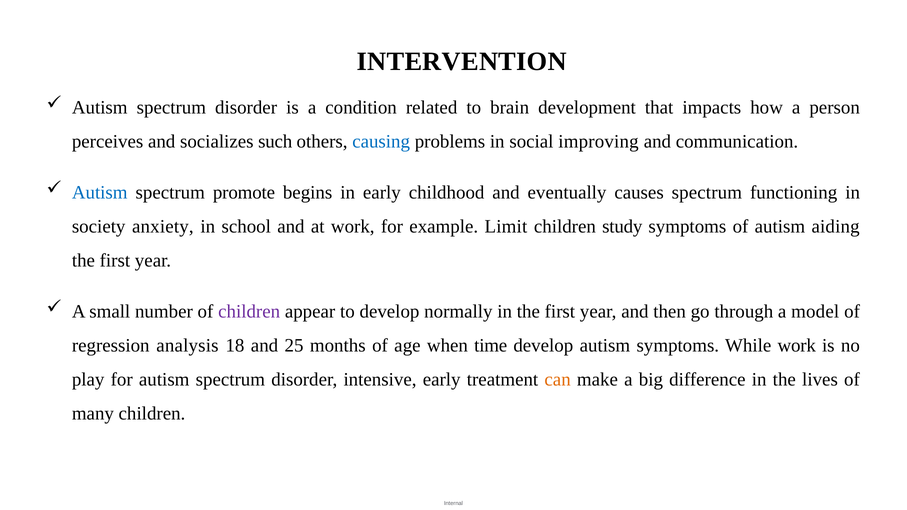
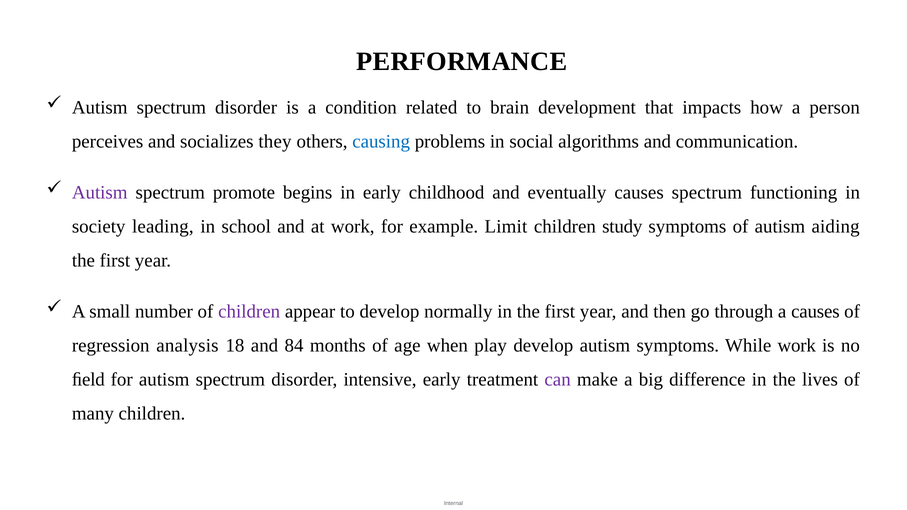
INTERVENTION: INTERVENTION -> PERFORMANCE (462, 62)
such: such -> they (275, 141)
improving: improving -> algorithms (599, 141)
Autism colour: blue -> purple (100, 192)
anxiety: anxiety -> leading (163, 226)
a model: model -> causes (815, 311)
25: 25 -> 84 (294, 345)
time: time -> play (491, 345)
play: play -> ﬁeld (88, 379)
can colour: orange -> purple (558, 379)
